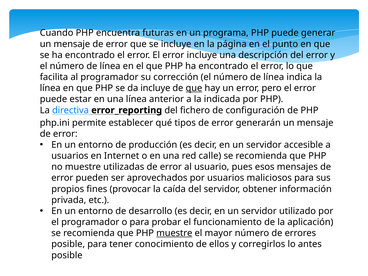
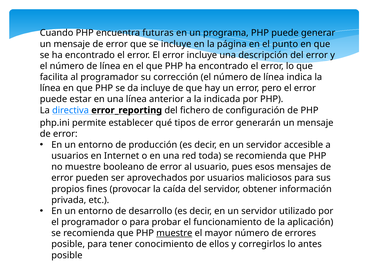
que underline: present -> none (194, 88)
calle: calle -> toda (210, 156)
utilizadas: utilizadas -> booleano (124, 167)
